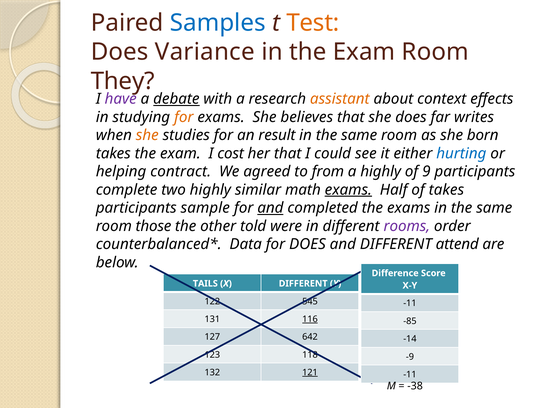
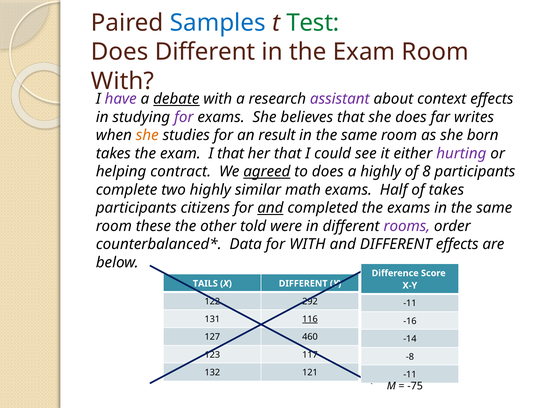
Test colour: orange -> green (313, 23)
Does Variance: Variance -> Different (205, 52)
They: They -> With (123, 81)
assistant colour: orange -> purple (340, 99)
for colour: orange -> purple (184, 117)
I cost: cost -> that (231, 154)
hurting colour: blue -> purple (461, 154)
agreed underline: none -> present (267, 172)
to from: from -> does (328, 172)
9: 9 -> 8 (426, 172)
exams underline: present -> none (348, 190)
sample: sample -> citizens (205, 208)
those: those -> these (153, 227)
for DOES: DOES -> WITH (307, 245)
DIFFERENT attend: attend -> effects (457, 245)
545: 545 -> 292 (310, 302)
-85: -85 -> -16 (410, 322)
642: 642 -> 460 (310, 338)
118: 118 -> 117 (310, 355)
-9: -9 -> -8 (410, 357)
121 underline: present -> none (310, 373)
-38: -38 -> -75 (415, 387)
